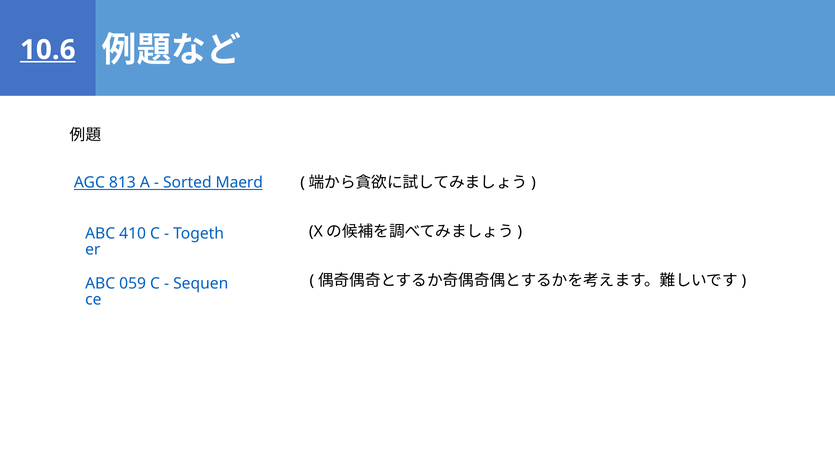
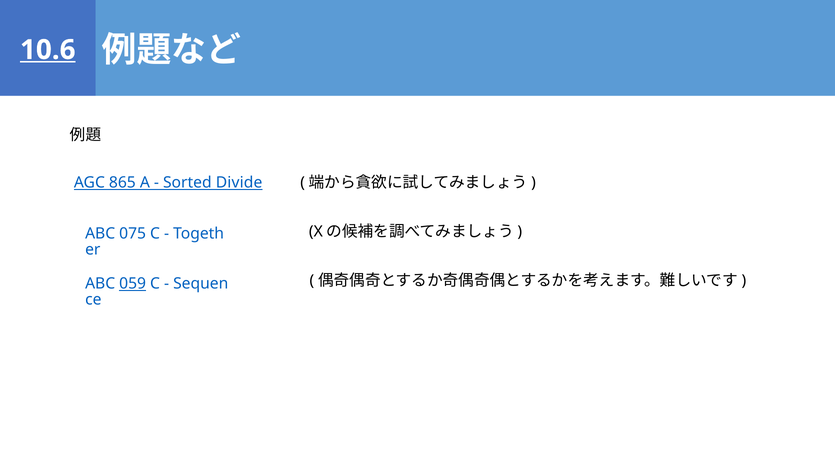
813: 813 -> 865 (122, 182)
Maerd: Maerd -> Divide (239, 182)
410: 410 -> 075 (133, 234)
059 underline: none -> present (133, 284)
